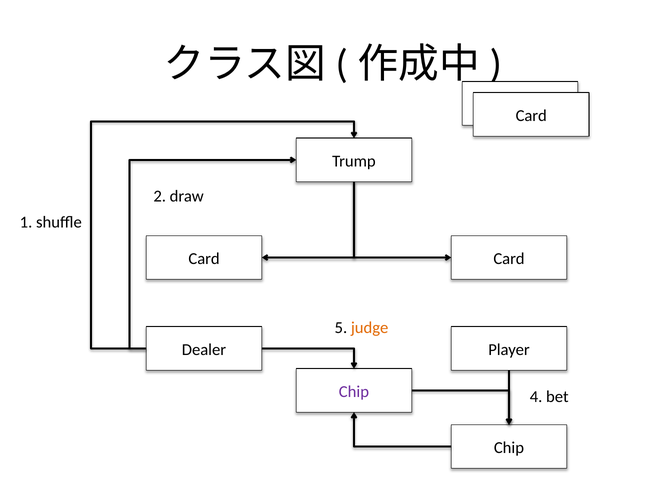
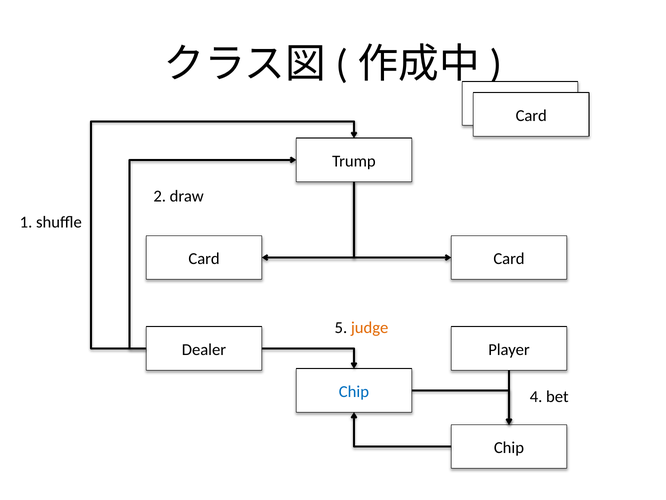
Chip colour: purple -> blue (354, 391)
